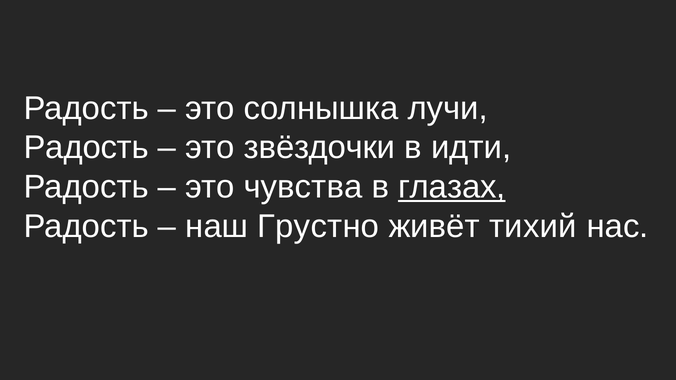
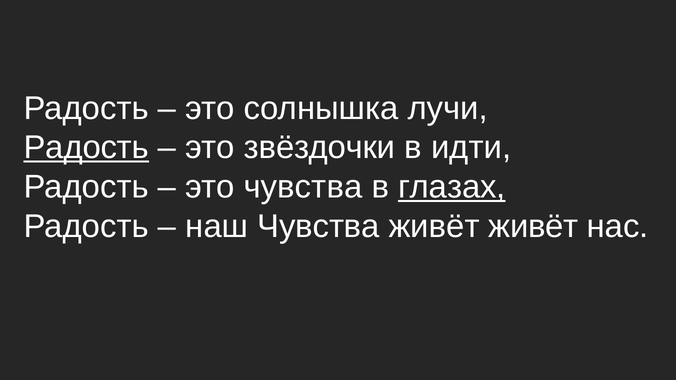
Радость underline: none -> present (86, 148)
наш Грустно: Грустно -> Чувства (318, 227)
живёт тихий: тихий -> живёт (533, 227)
